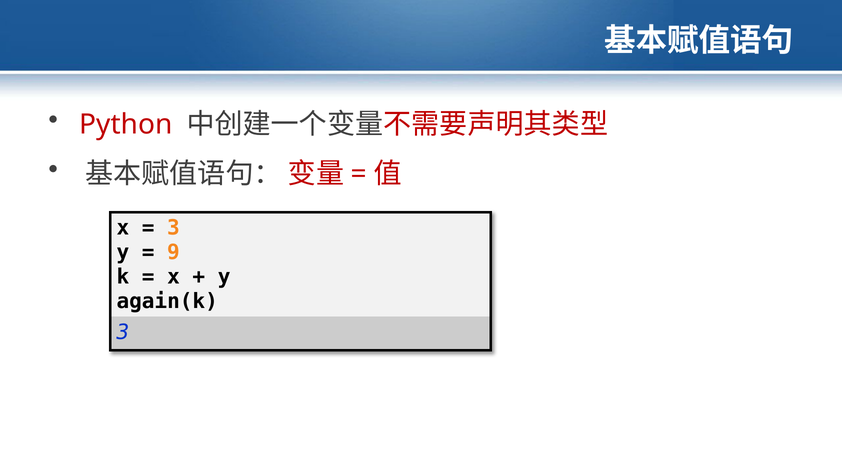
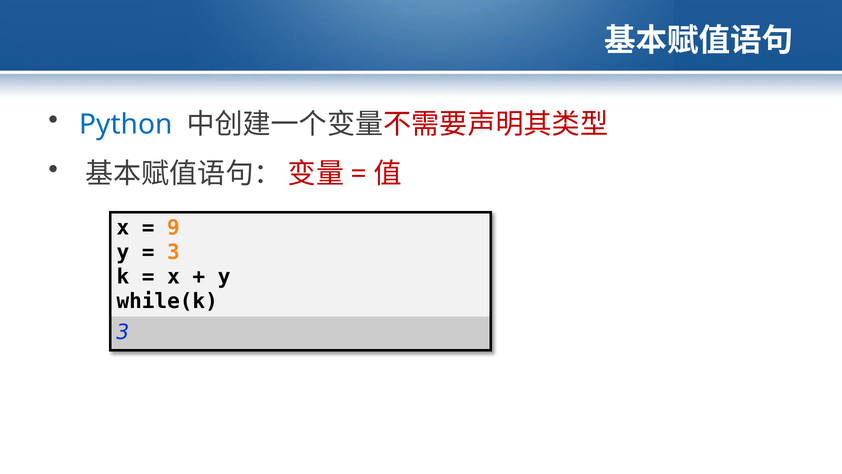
Python colour: red -> blue (126, 124)
3: 3 -> 9 (173, 228)
9: 9 -> 3 (173, 252)
again(k: again(k -> while(k (167, 301)
